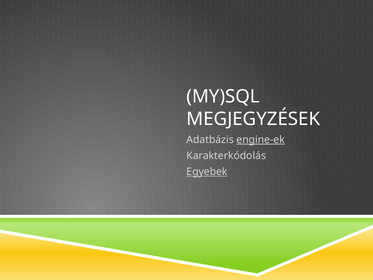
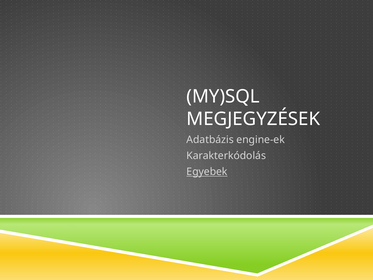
engine-ek underline: present -> none (261, 139)
